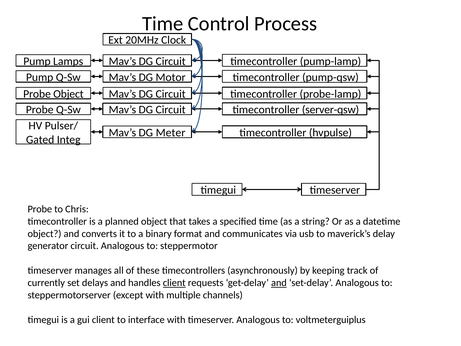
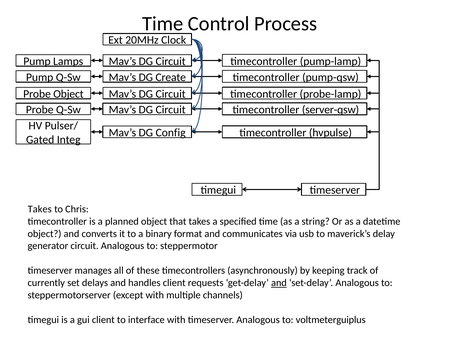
Motor: Motor -> Create (171, 77)
Meter: Meter -> Config (171, 133)
Probe: Probe -> Takes (40, 209)
client underline: present -> none (174, 283)
